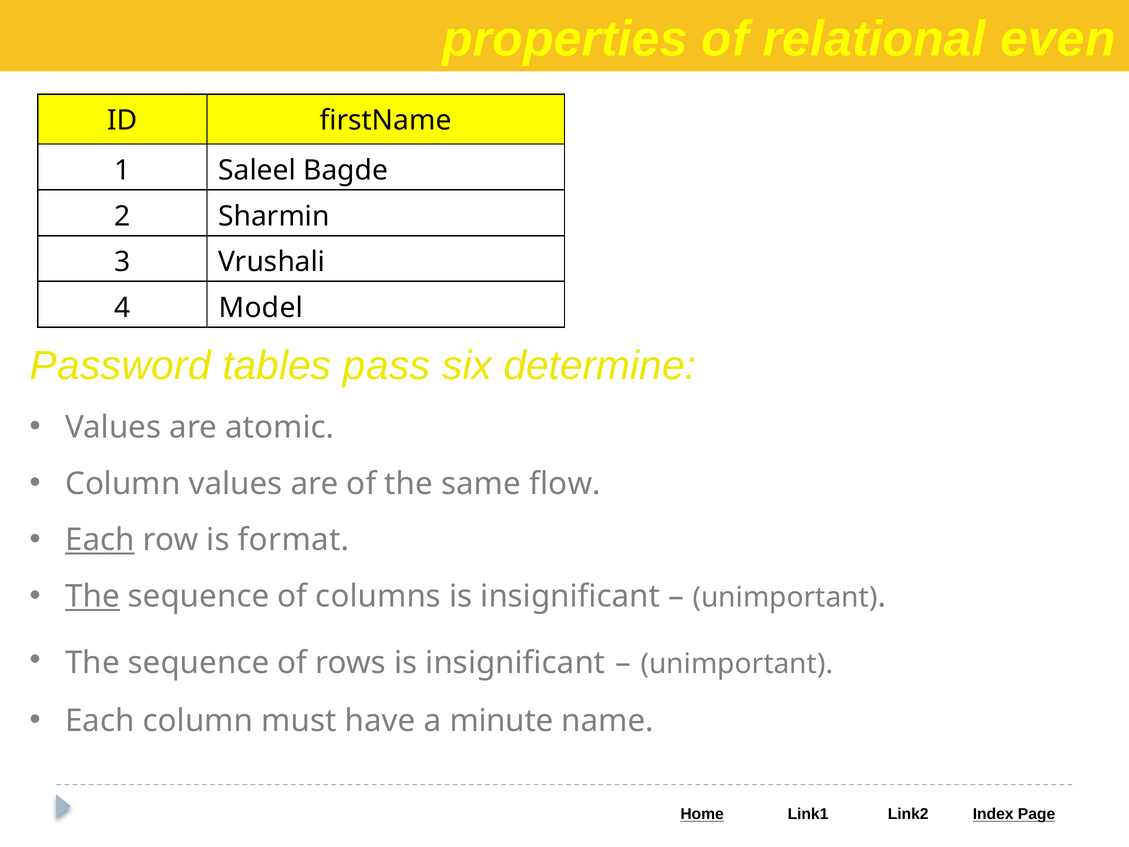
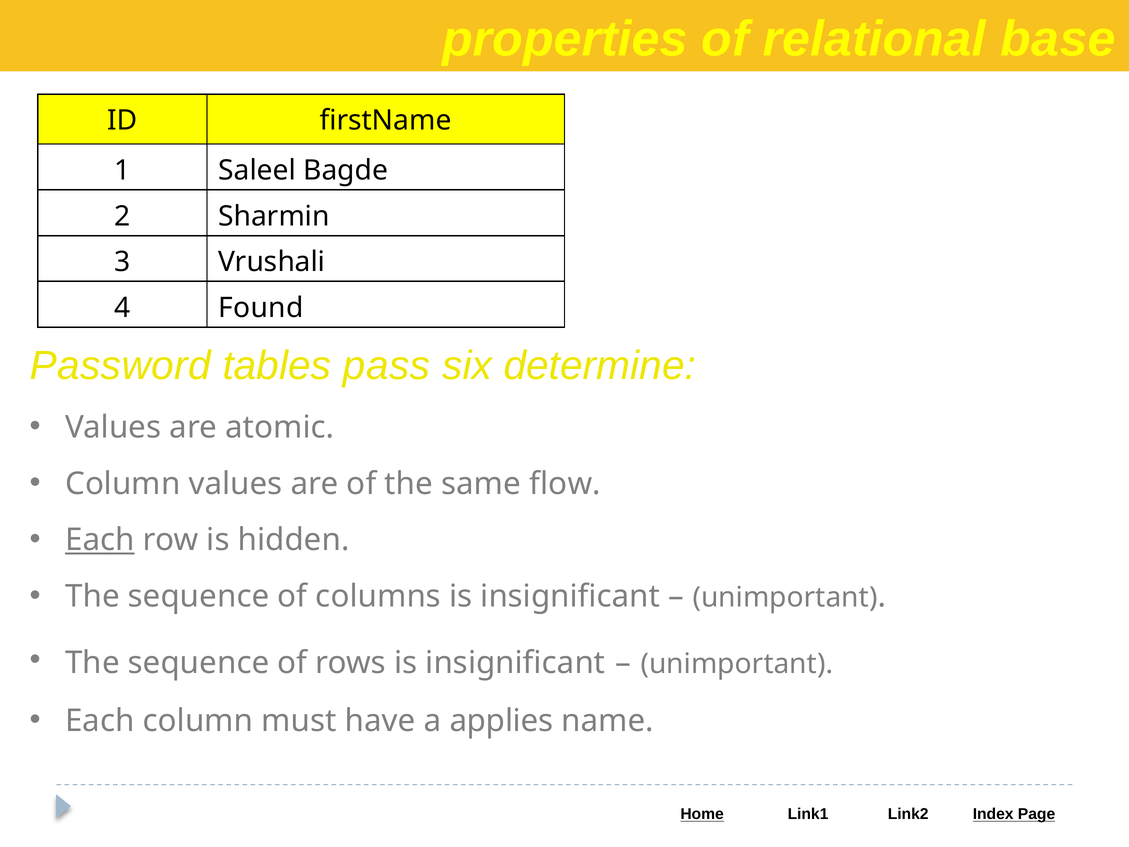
even: even -> base (1058, 39)
Model: Model -> Found (261, 308)
format: format -> hidden (294, 540)
The underline: present -> none (92, 596)
minute: minute -> applies (501, 721)
